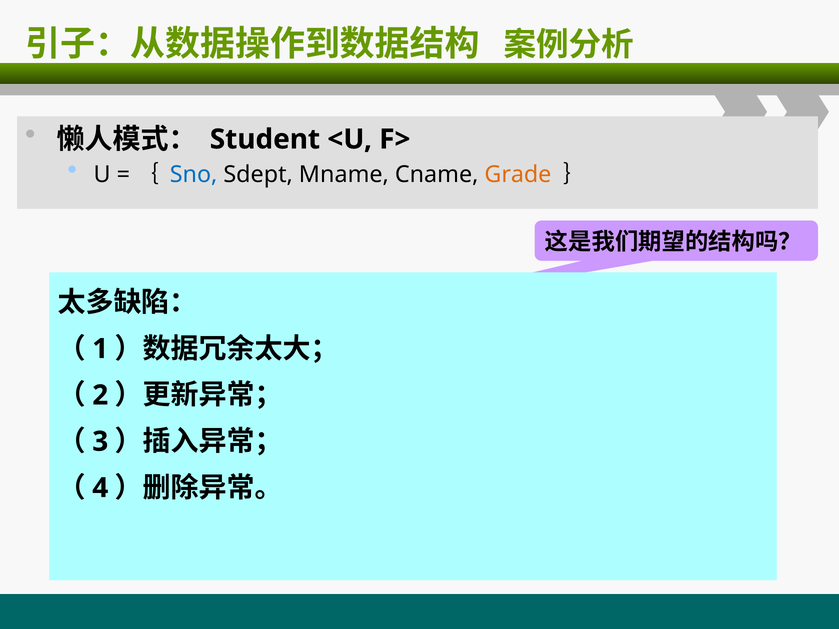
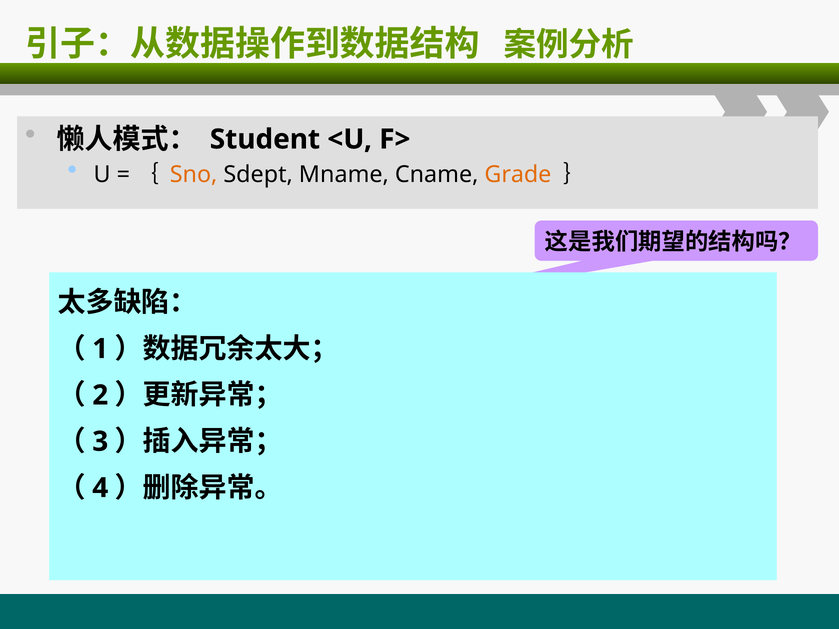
Sno colour: blue -> orange (194, 174)
